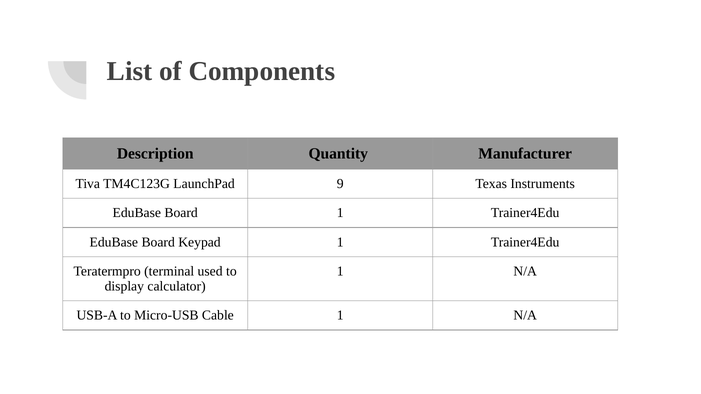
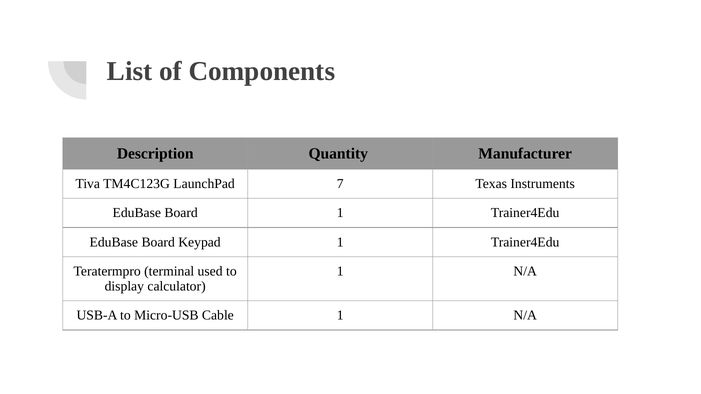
9: 9 -> 7 (340, 184)
